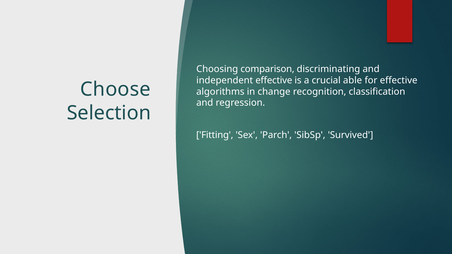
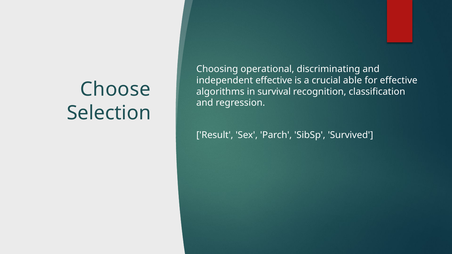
comparison: comparison -> operational (267, 69)
change: change -> survival (274, 92)
Fitting: Fitting -> Result (215, 135)
